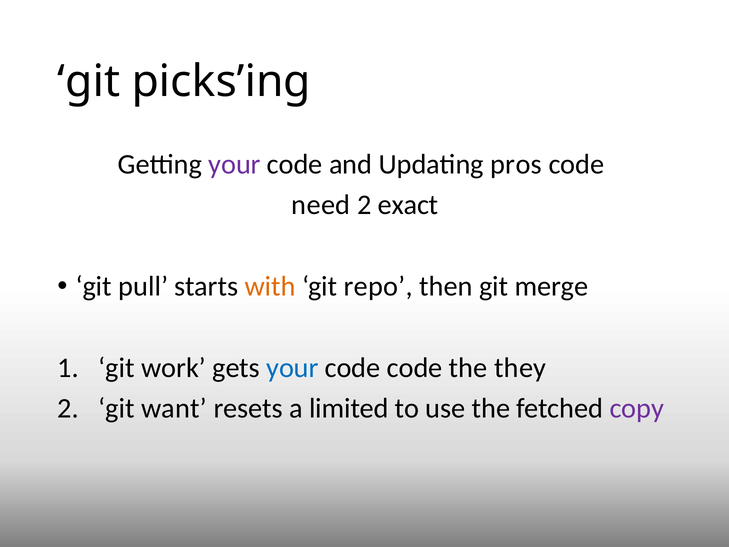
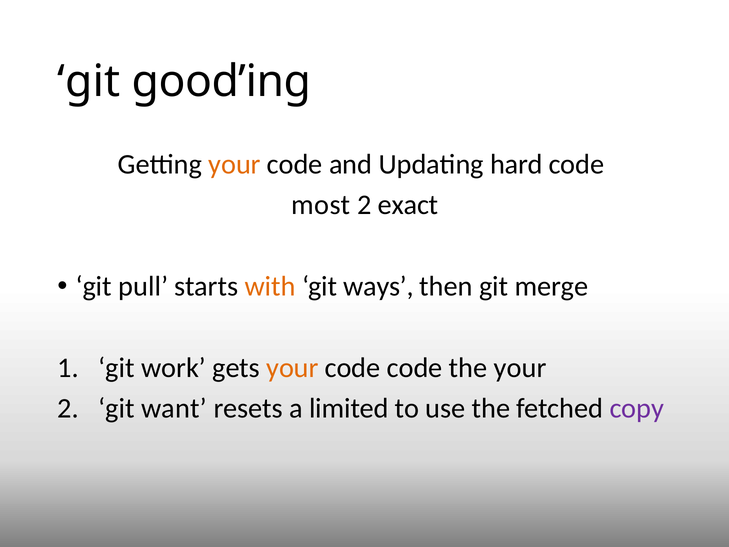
picks’ing: picks’ing -> good’ing (221, 82)
your colour: purple -> orange (235, 164)
pros: pros -> hard (516, 164)
need: need -> most (321, 205)
repo: repo -> ways (379, 286)
your colour: blue -> orange (292, 368)
the they: they -> your (520, 368)
